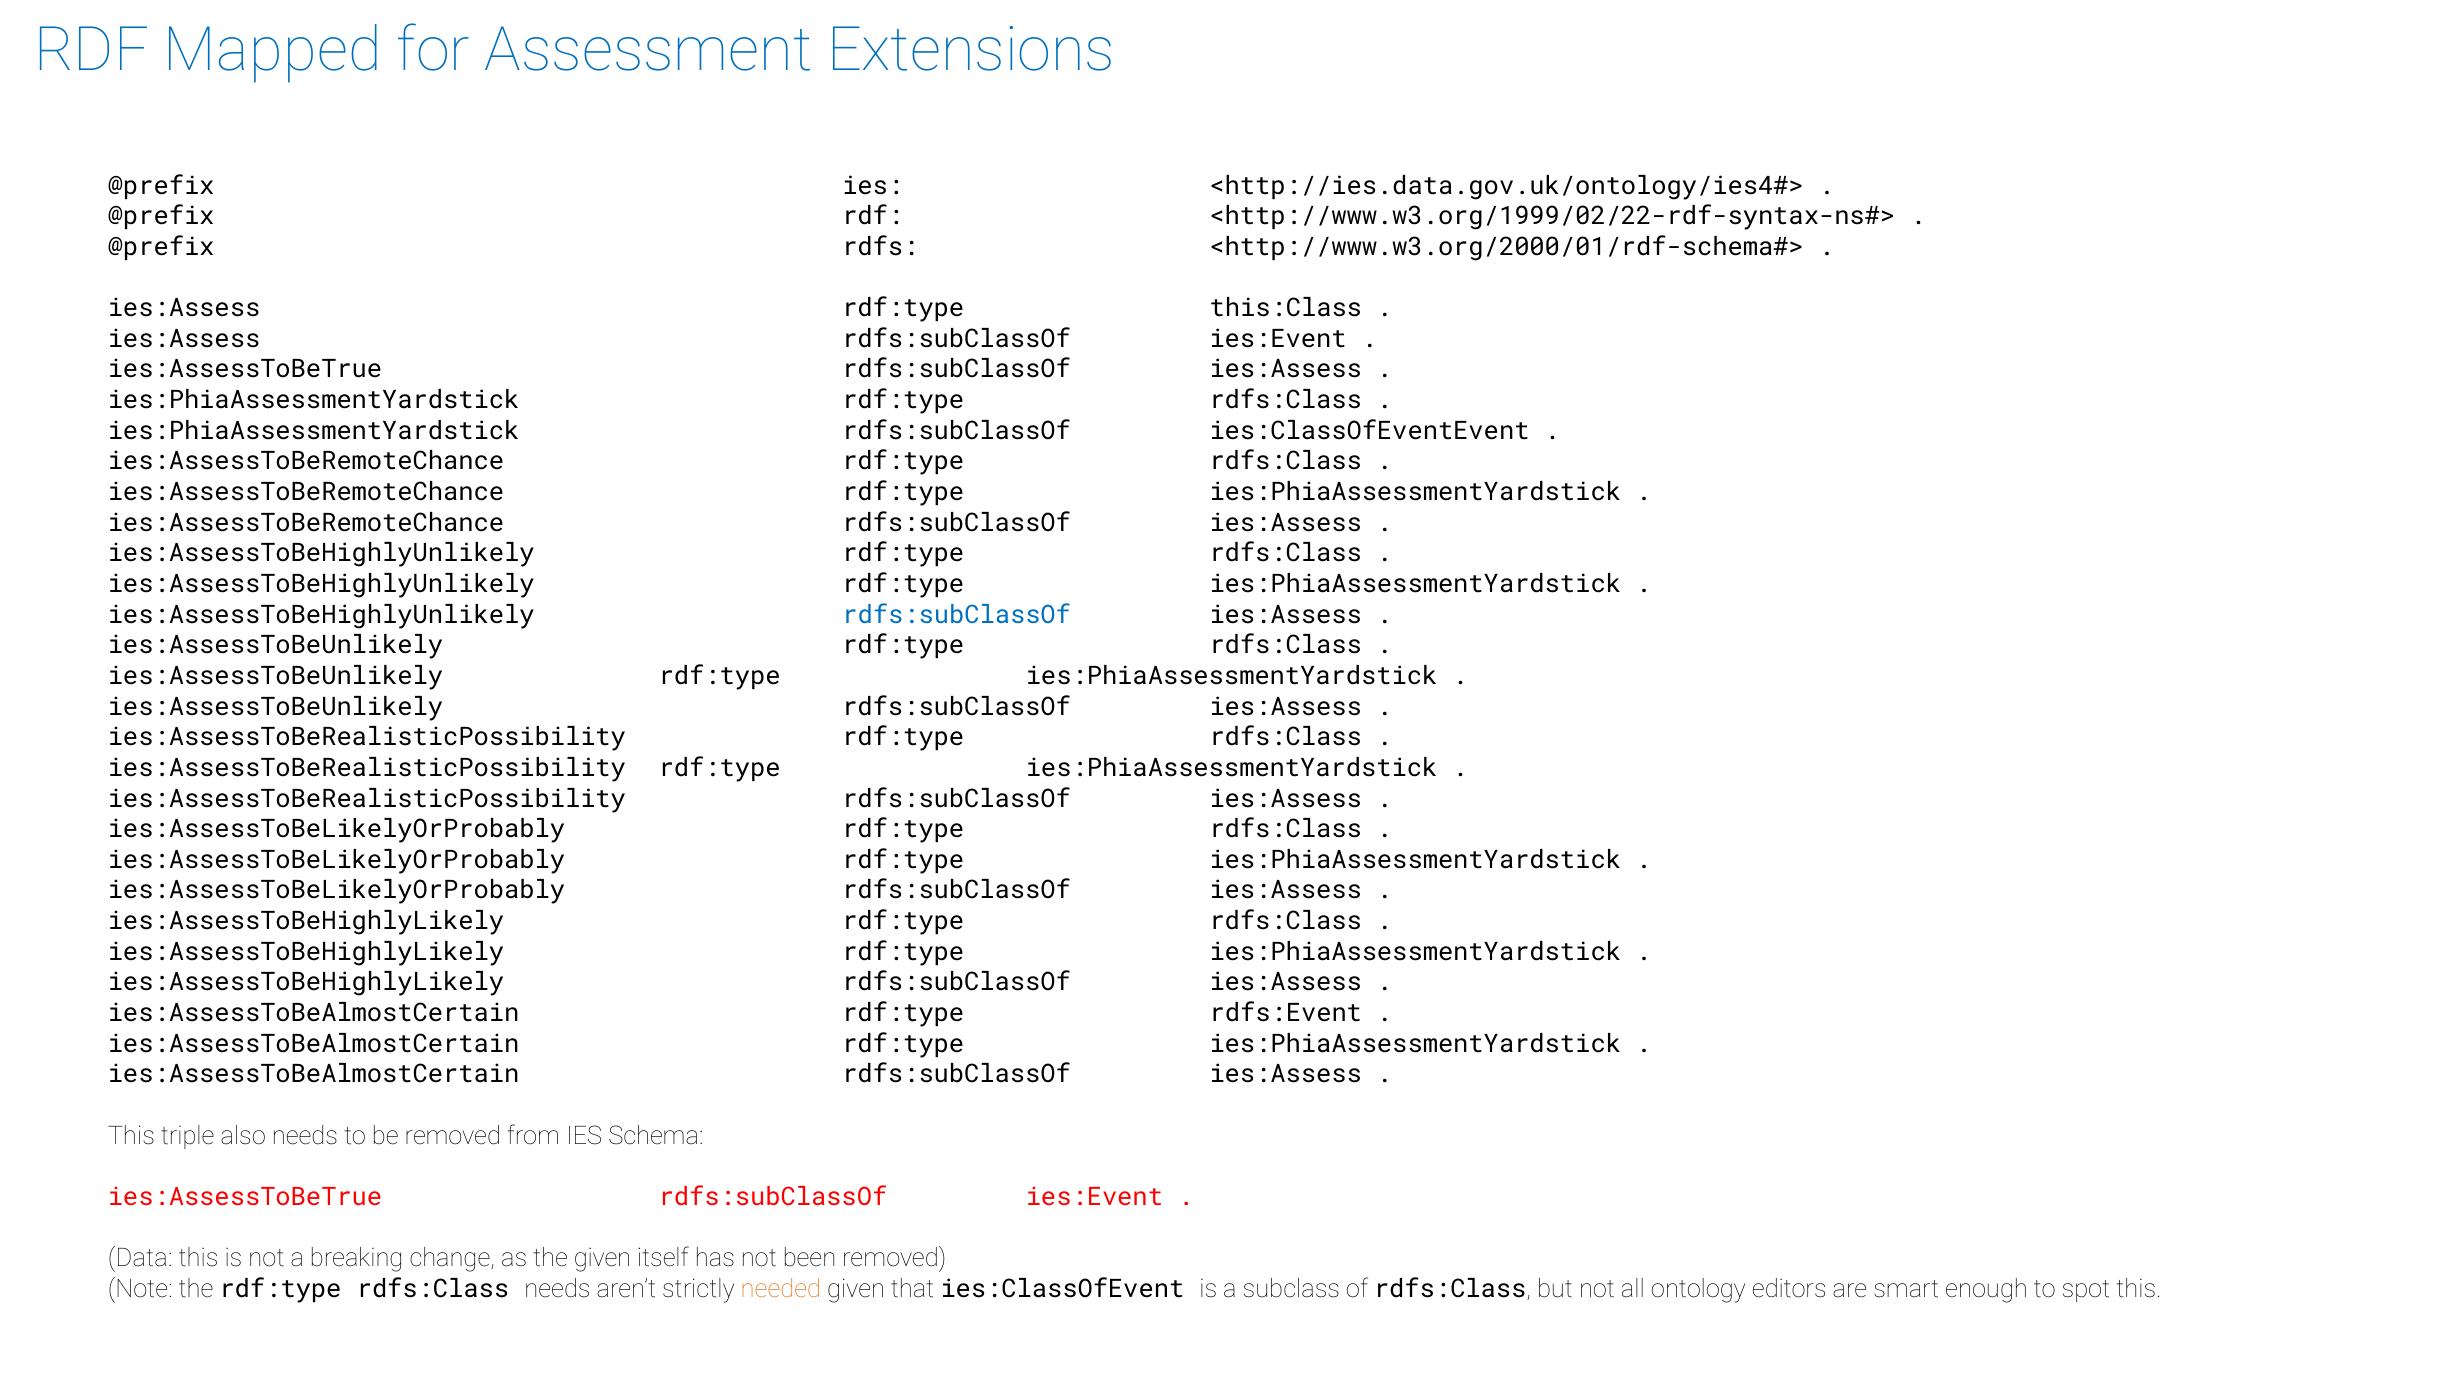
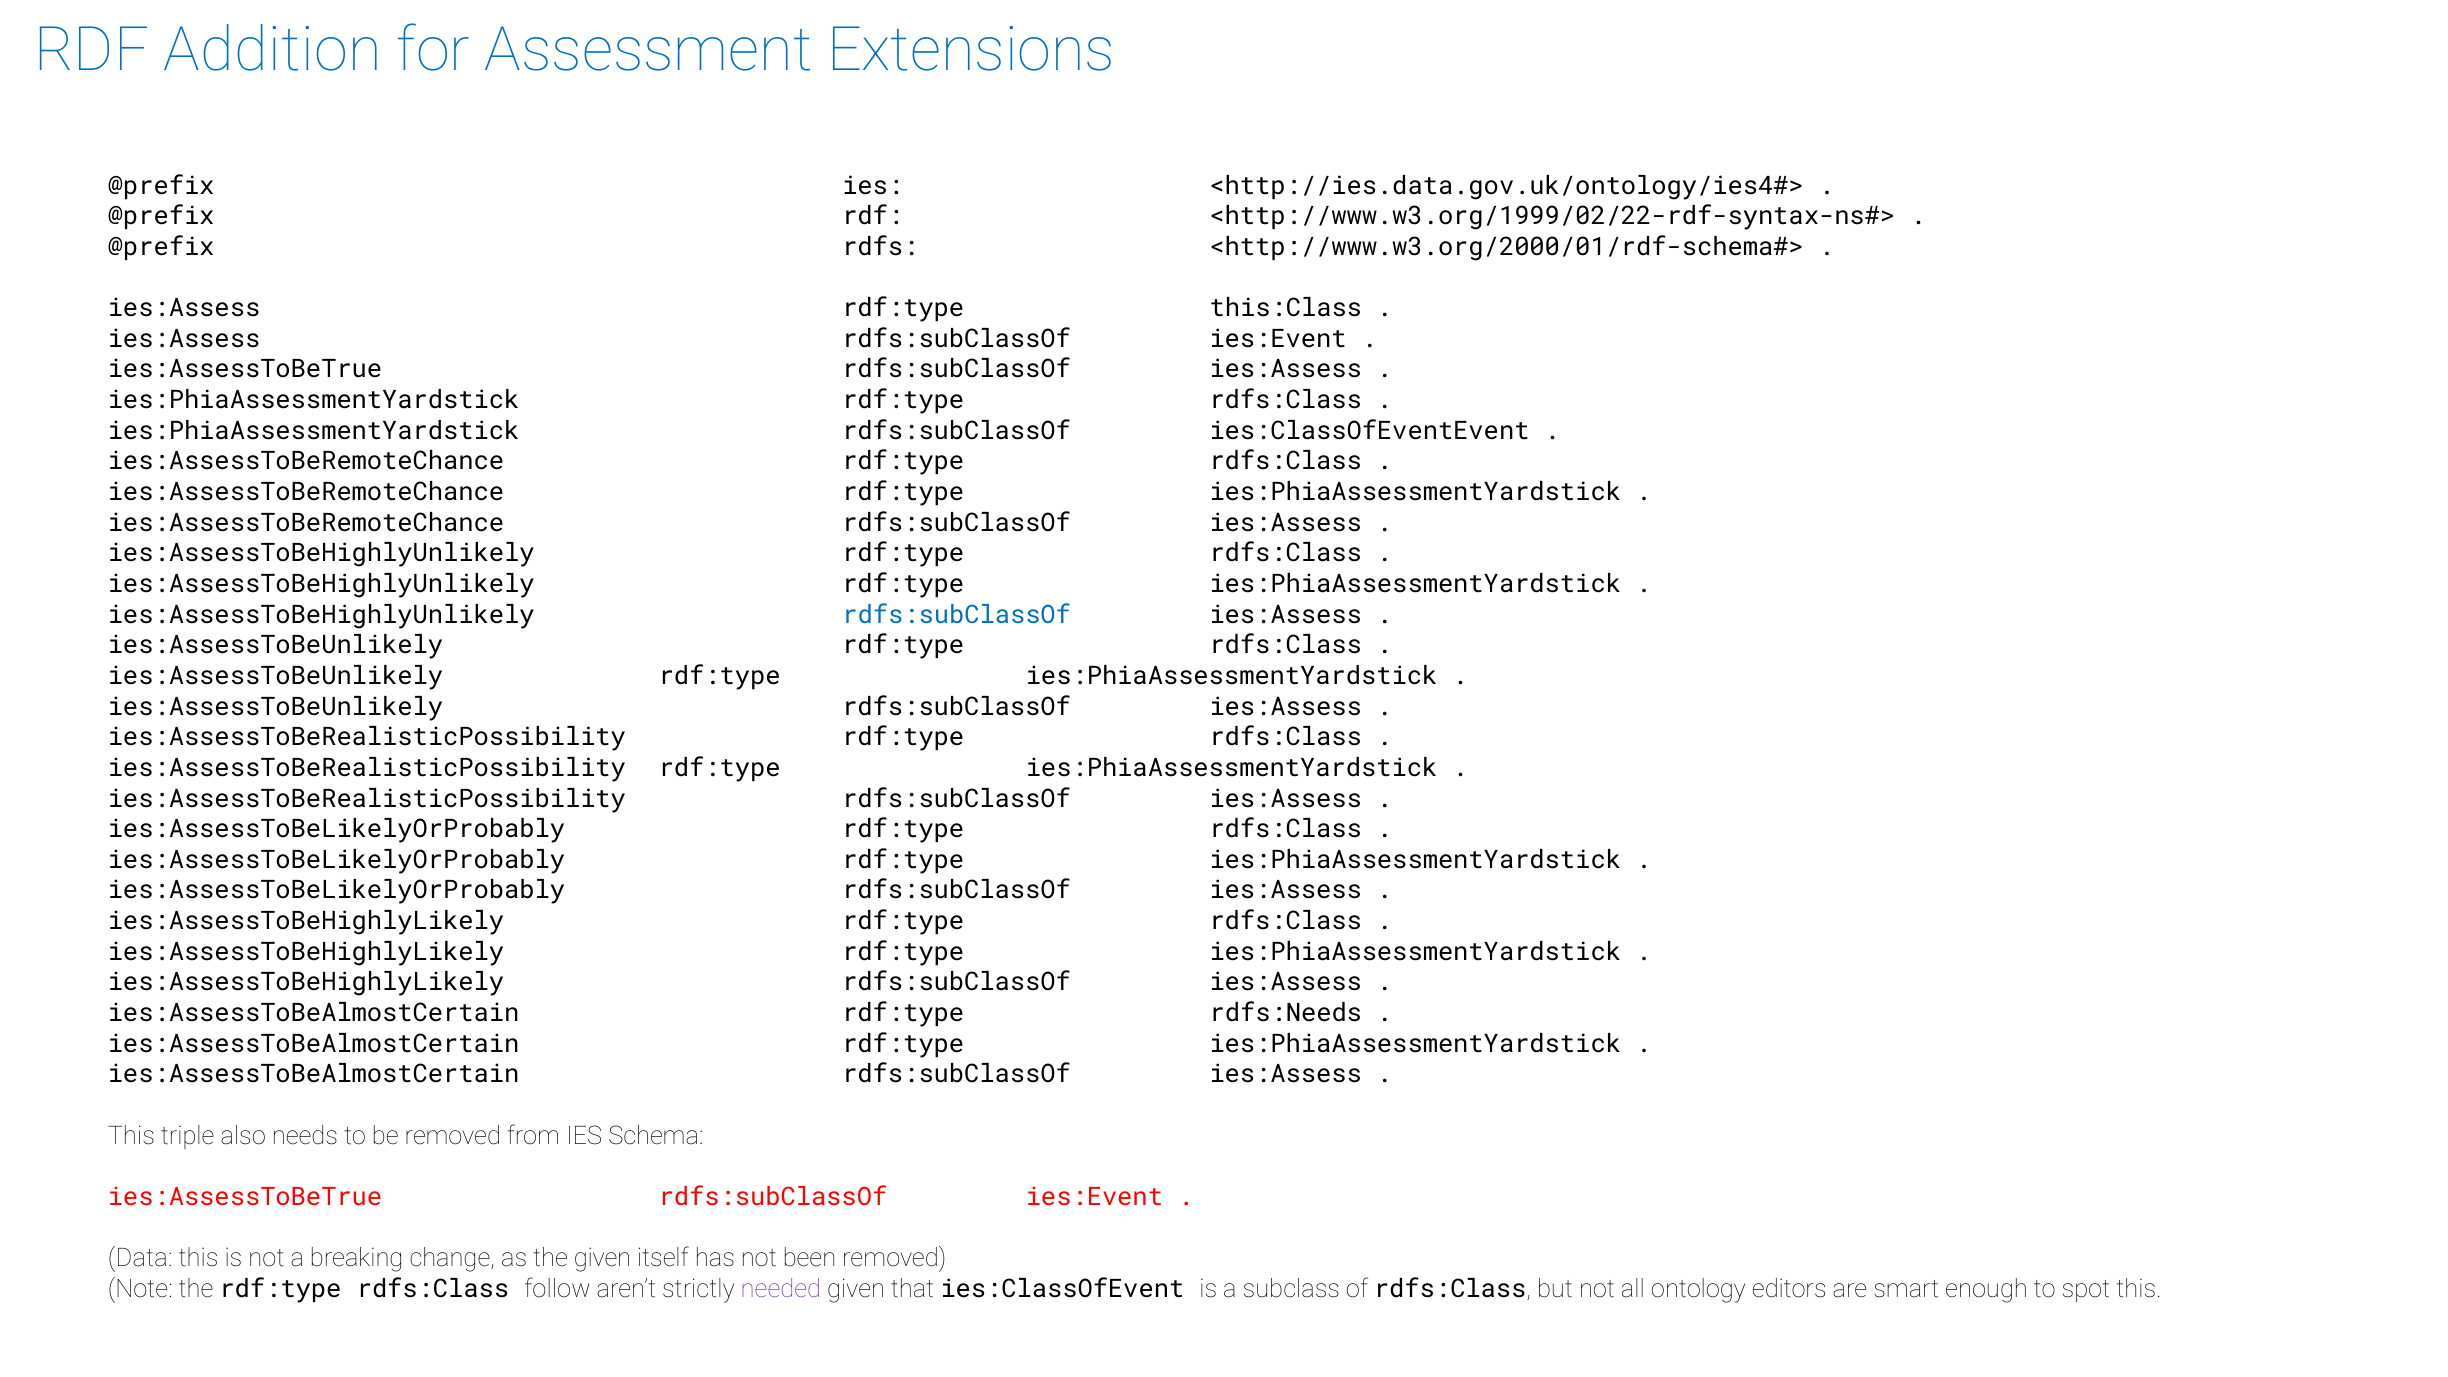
Mapped: Mapped -> Addition (273, 50)
rdfs:Event: rdfs:Event -> rdfs:Needs (1286, 1013)
rdfs:Class needs: needs -> follow (558, 1289)
needed colour: orange -> purple (781, 1289)
